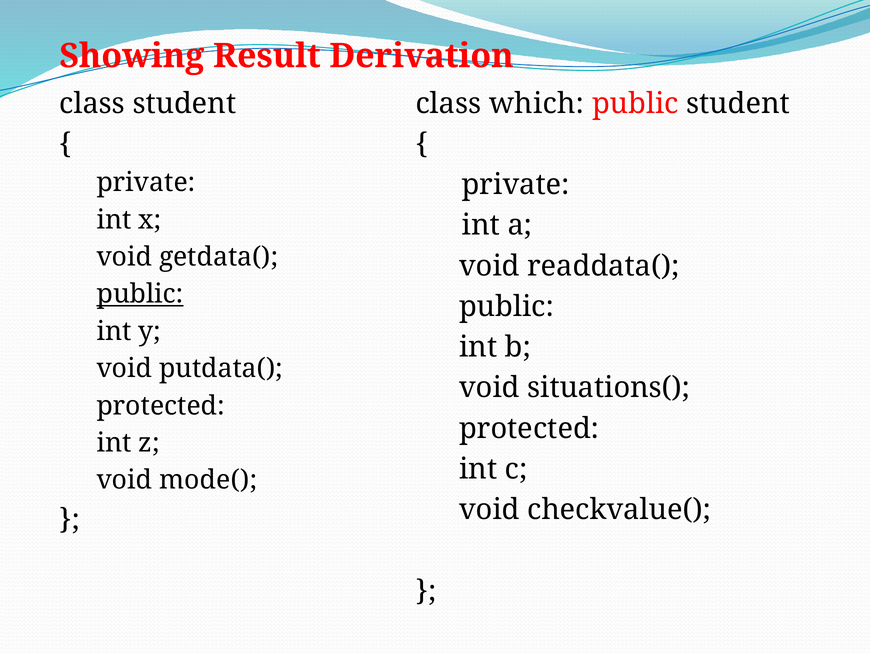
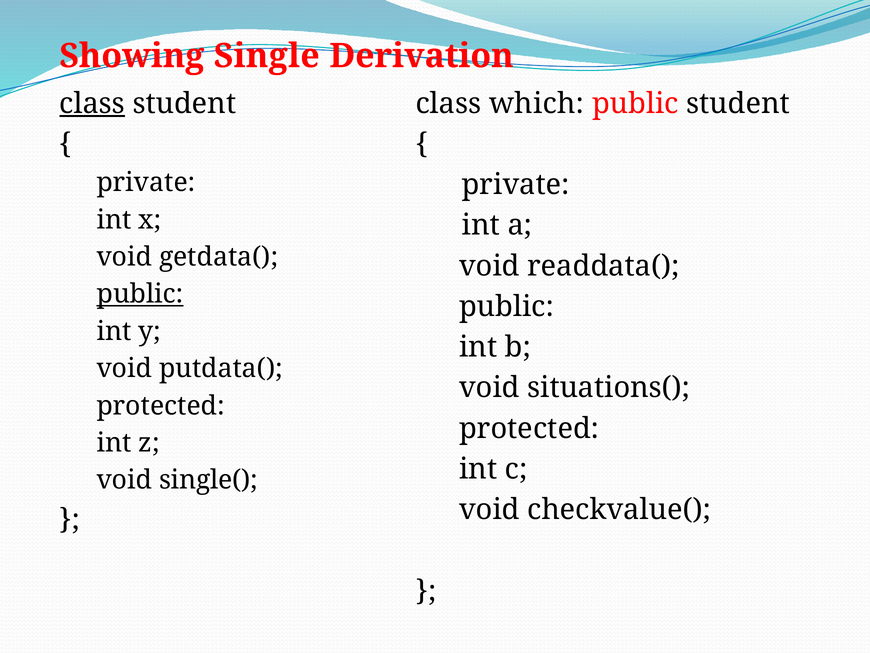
Result: Result -> Single (267, 56)
class underline: none -> present (92, 103)
mode(: mode( -> single( (208, 480)
